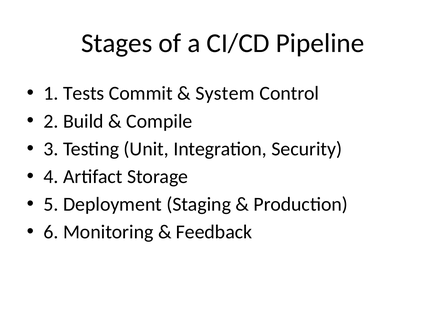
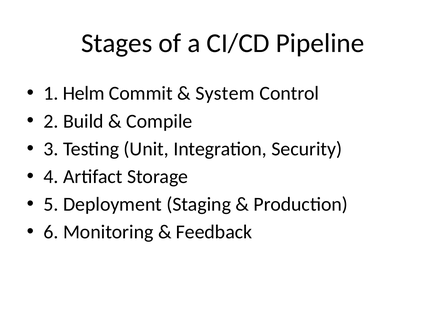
Tests: Tests -> Helm (84, 94)
